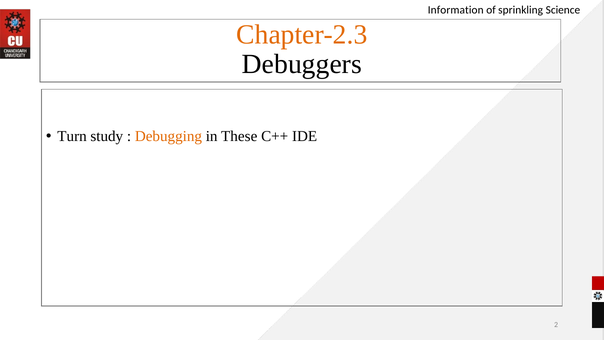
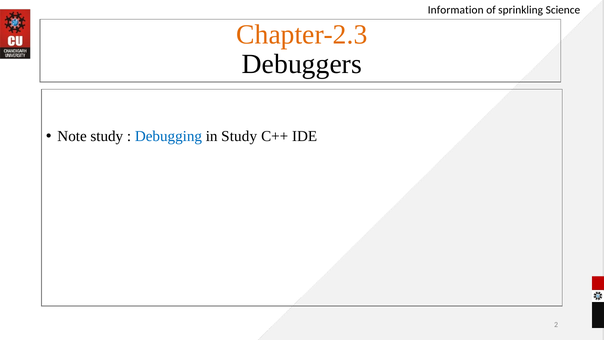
Turn: Turn -> Note (72, 136)
Debugging colour: orange -> blue (168, 136)
in These: These -> Study (239, 136)
